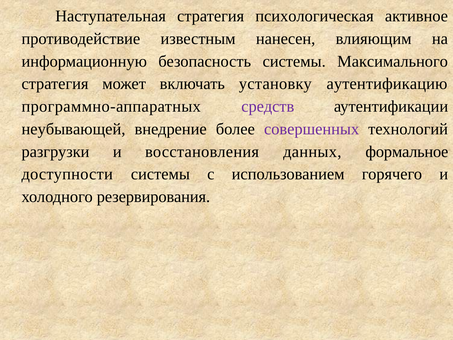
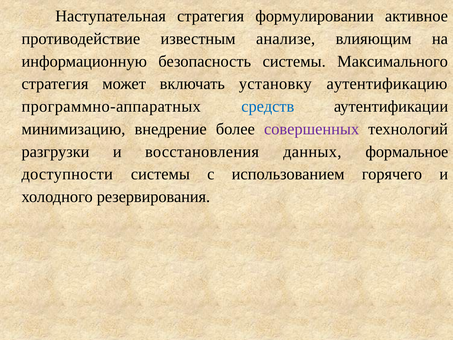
психологическая: психологическая -> формулировании (315, 16)
нанесен: нанесен -> анализе (286, 39)
средств colour: purple -> blue (268, 106)
неубывающей: неубывающей -> минимизацию (73, 129)
